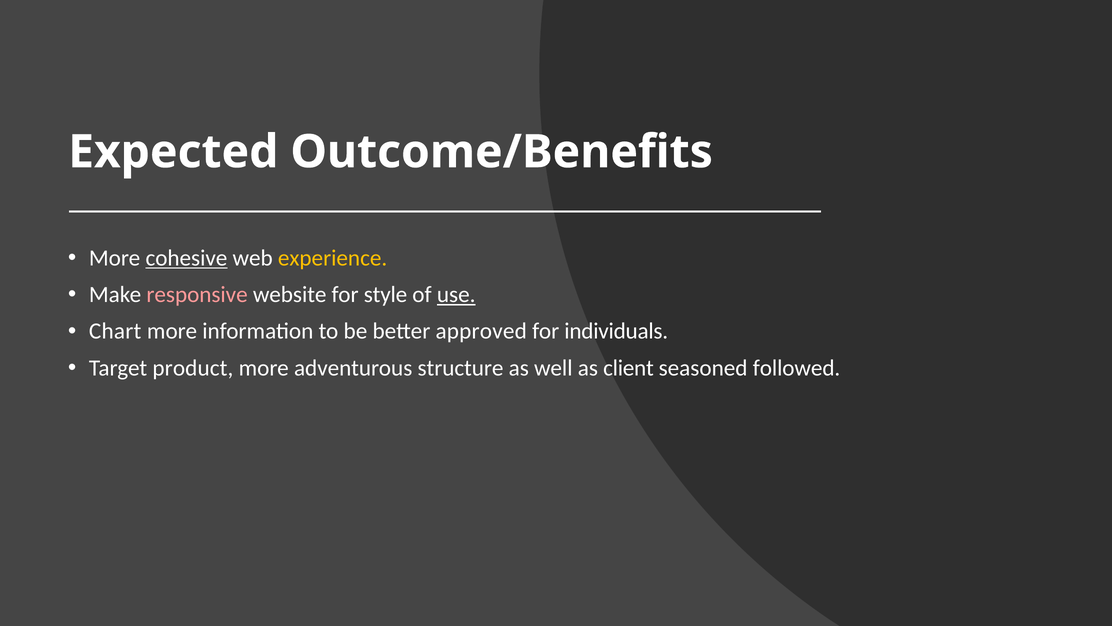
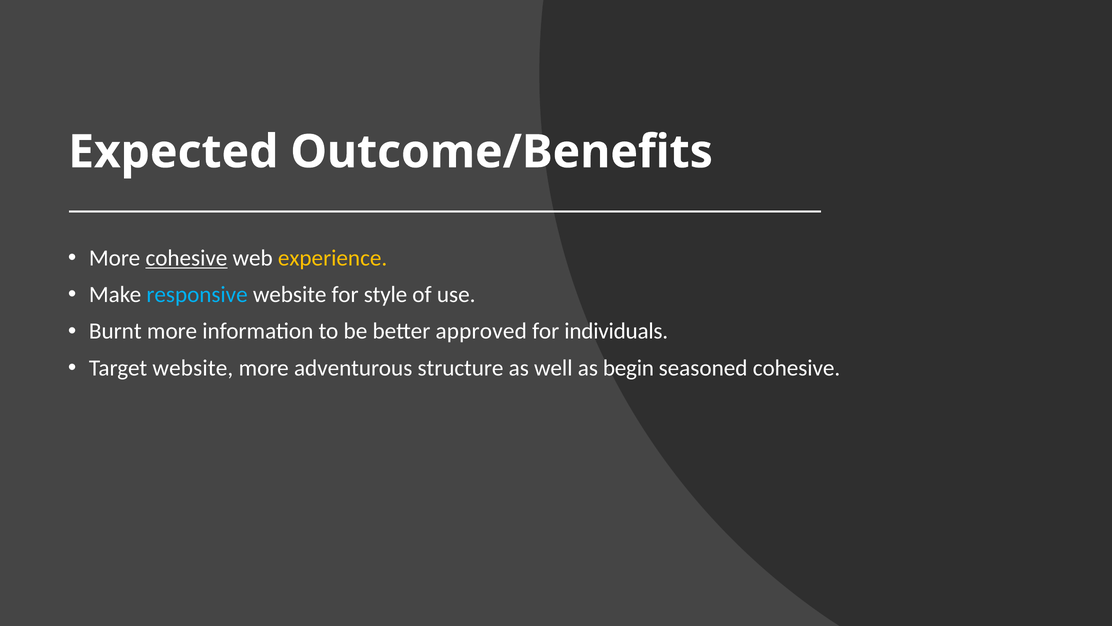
responsive colour: pink -> light blue (197, 294)
use underline: present -> none (456, 294)
Chart: Chart -> Burnt (115, 331)
Target product: product -> website (193, 368)
client: client -> begin (628, 368)
seasoned followed: followed -> cohesive (797, 368)
